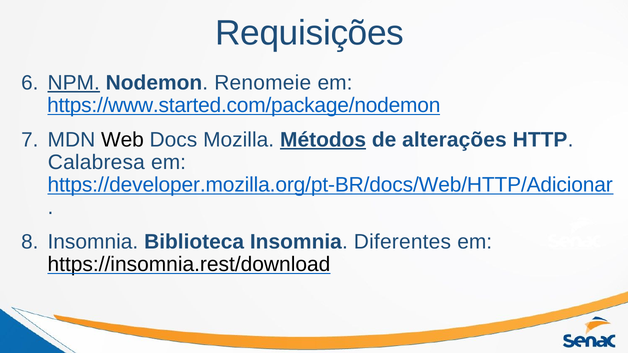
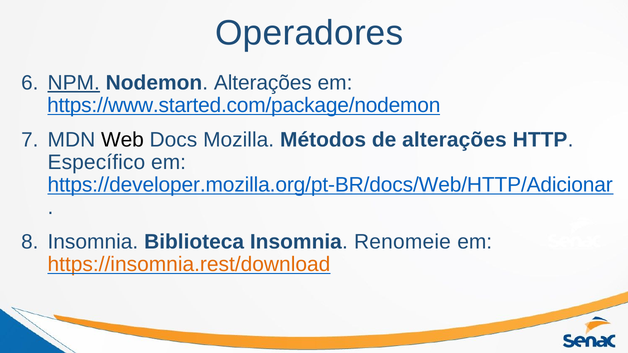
Requisições: Requisições -> Operadores (309, 33)
Nodemon Renomeie: Renomeie -> Alterações (263, 83)
Métodos underline: present -> none (323, 140)
Calabresa: Calabresa -> Específico (96, 162)
Diferentes: Diferentes -> Renomeie (402, 242)
https://insomnia.rest/download colour: black -> orange (189, 265)
